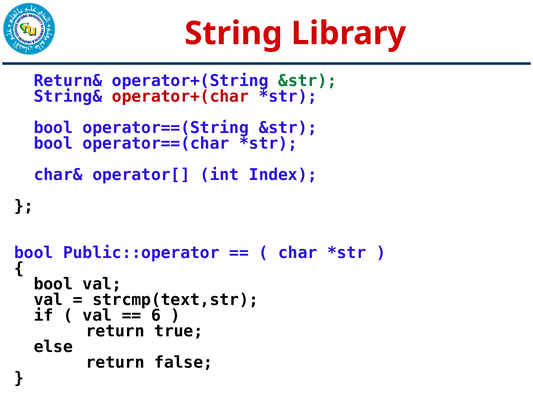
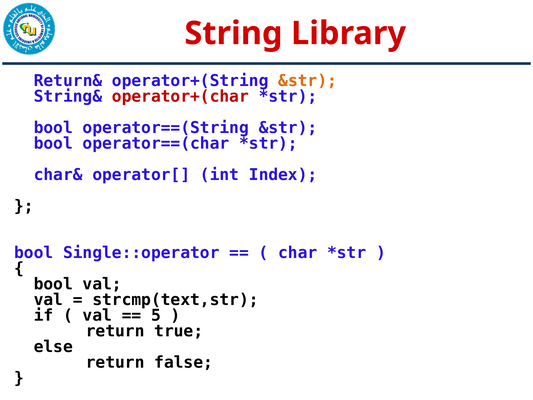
&str colour: green -> orange (308, 81)
Public::operator: Public::operator -> Single::operator (141, 253)
6: 6 -> 5 (156, 315)
